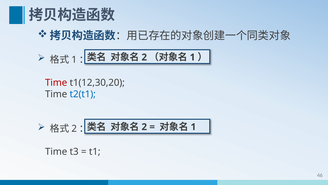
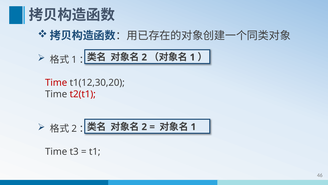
t2(t1 colour: blue -> red (83, 94)
